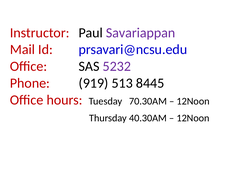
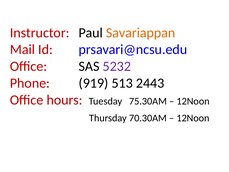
Savariappan colour: purple -> orange (141, 33)
8445: 8445 -> 2443 (150, 83)
70.30AM: 70.30AM -> 75.30AM (148, 101)
40.30AM: 40.30AM -> 70.30AM (148, 118)
